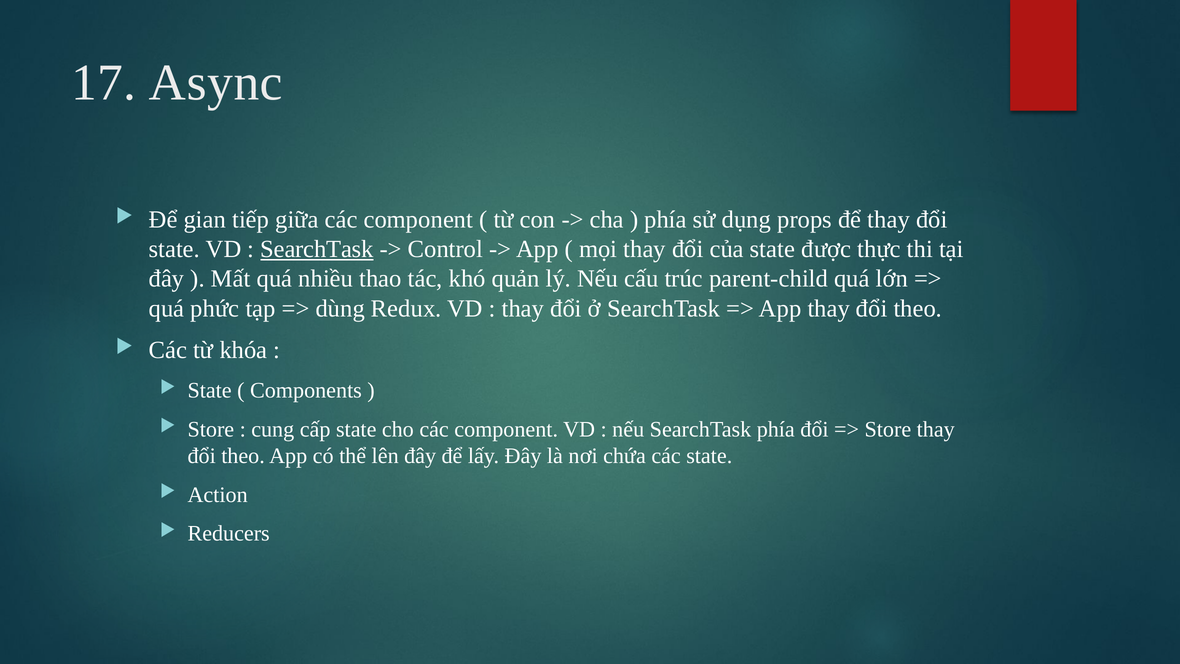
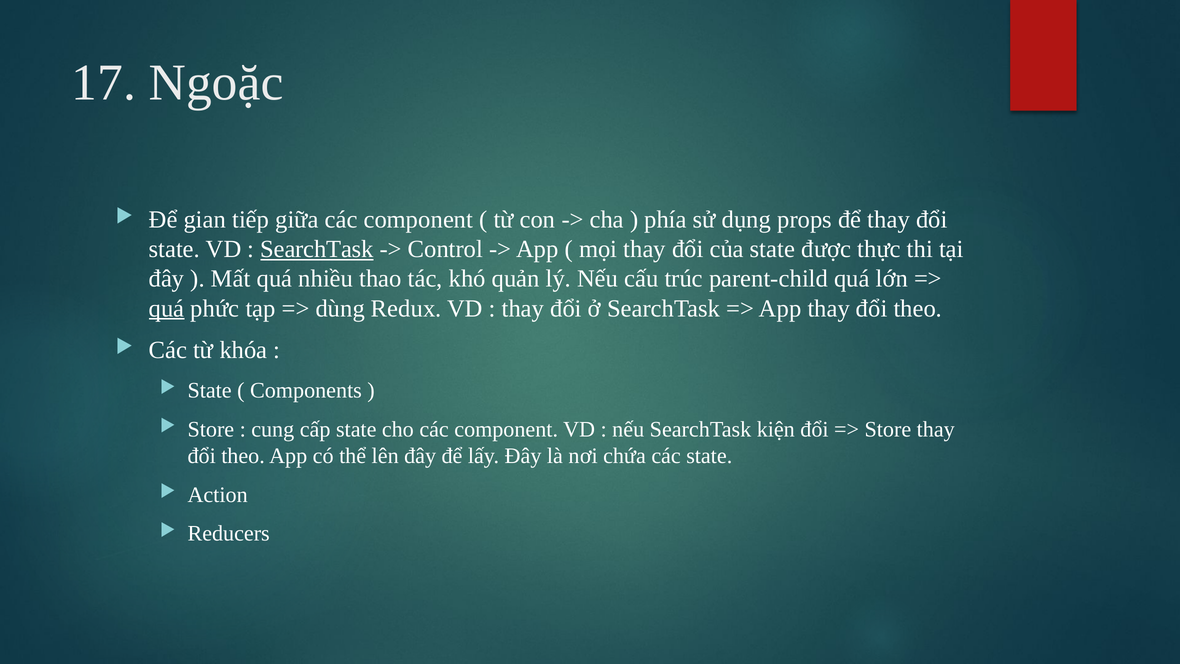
Async: Async -> Ngoặc (216, 83)
quá underline: none -> present (167, 308)
SearchTask phía: phía -> kiện (776, 429)
